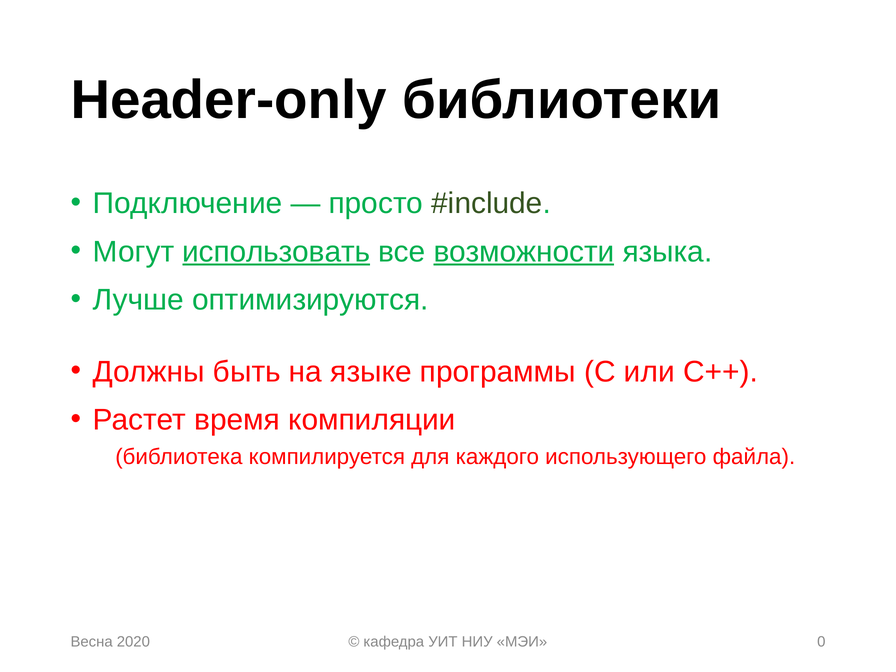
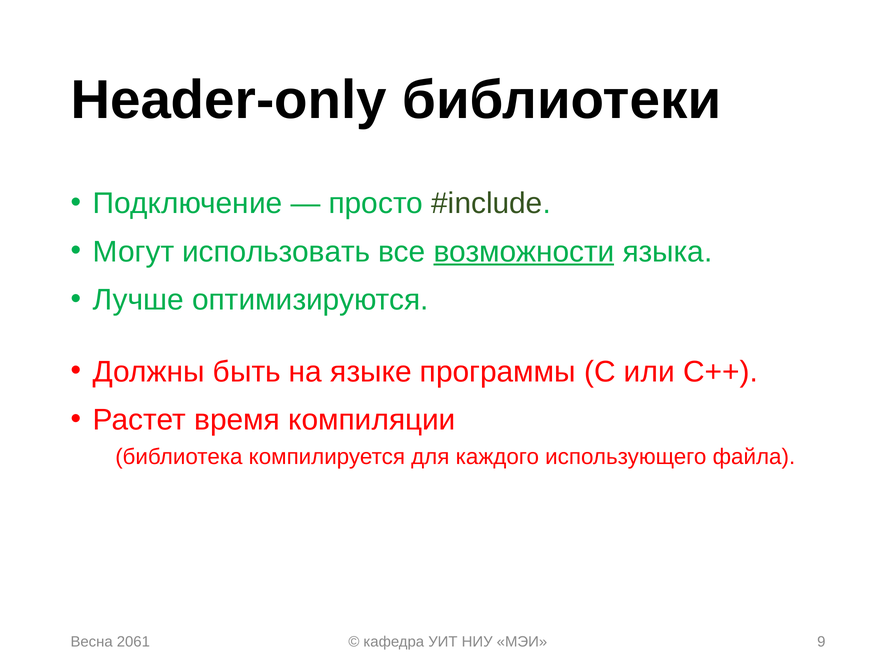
использовать underline: present -> none (276, 252)
2020: 2020 -> 2061 (133, 642)
0: 0 -> 9 (821, 642)
